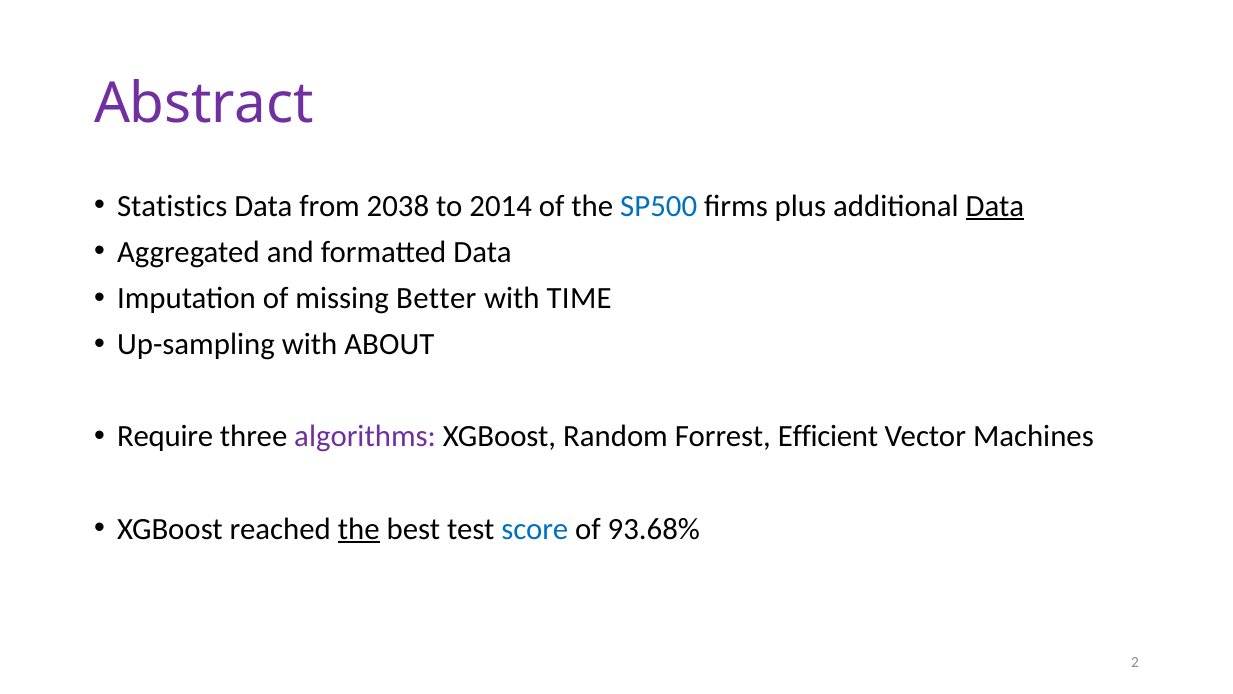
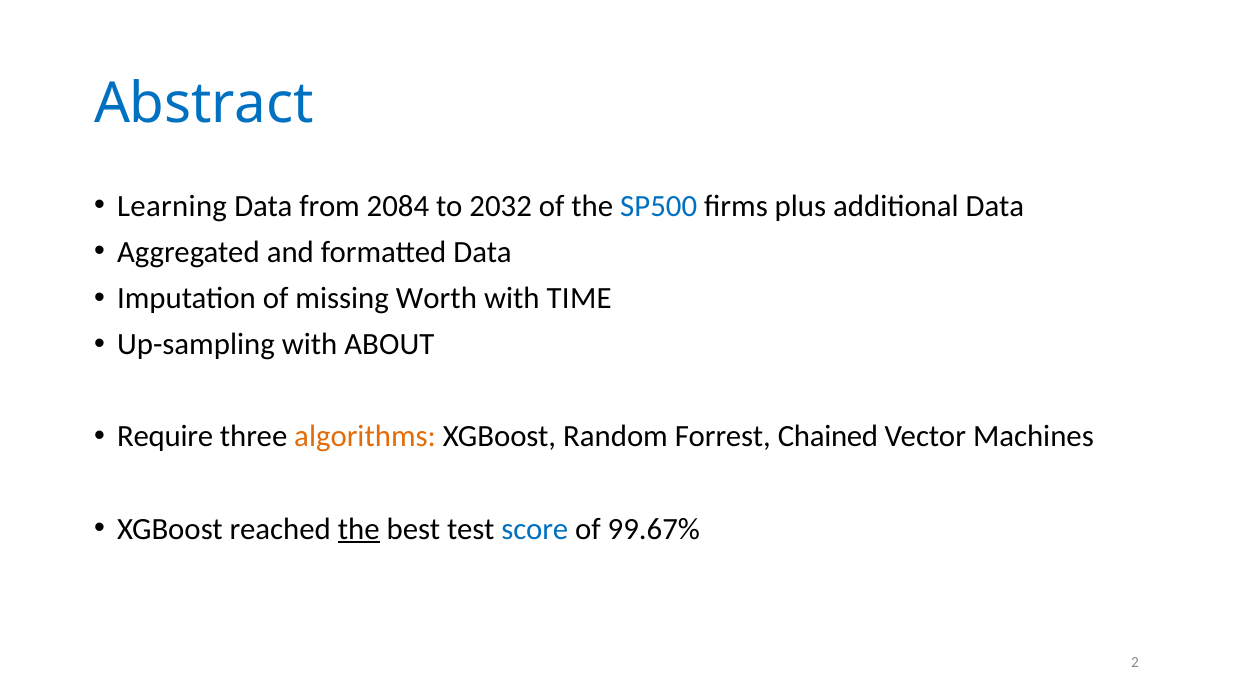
Abstract colour: purple -> blue (204, 104)
Statistics: Statistics -> Learning (172, 206)
2038: 2038 -> 2084 (398, 206)
2014: 2014 -> 2032 (501, 206)
Data underline: present -> none (995, 206)
Better: Better -> Worth (436, 298)
algorithms colour: purple -> orange (365, 436)
Efficient: Efficient -> Chained (828, 436)
93.68%: 93.68% -> 99.67% (654, 529)
